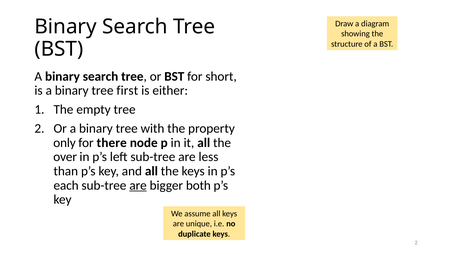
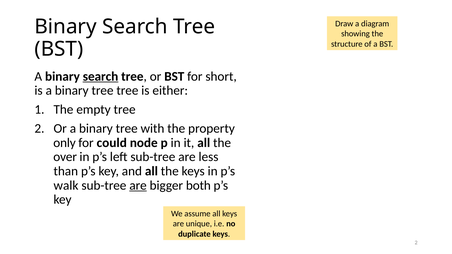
search underline: none -> present (101, 76)
tree first: first -> tree (127, 91)
there: there -> could (112, 143)
each: each -> walk (66, 186)
